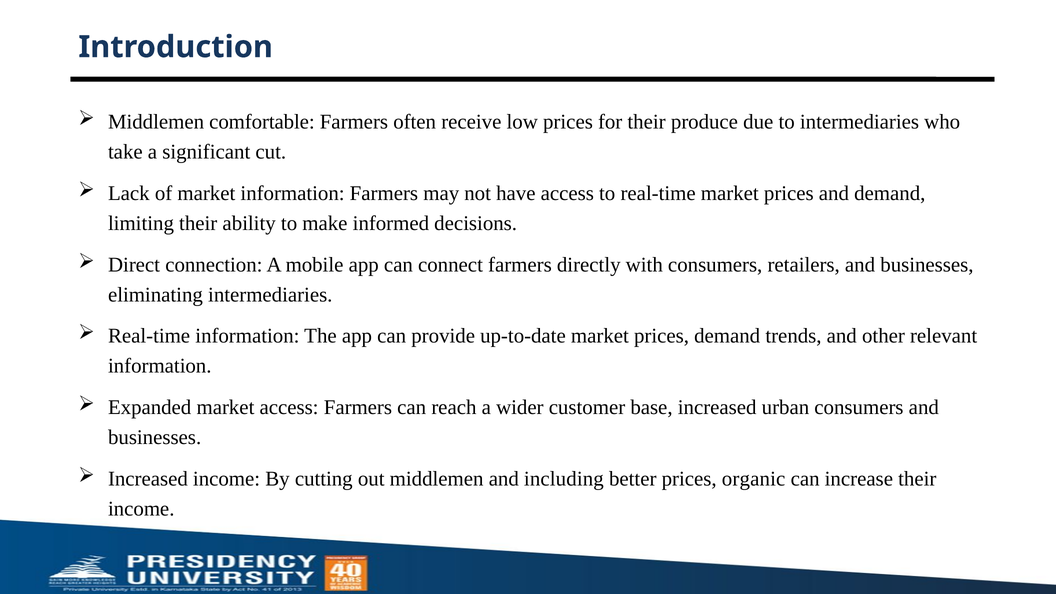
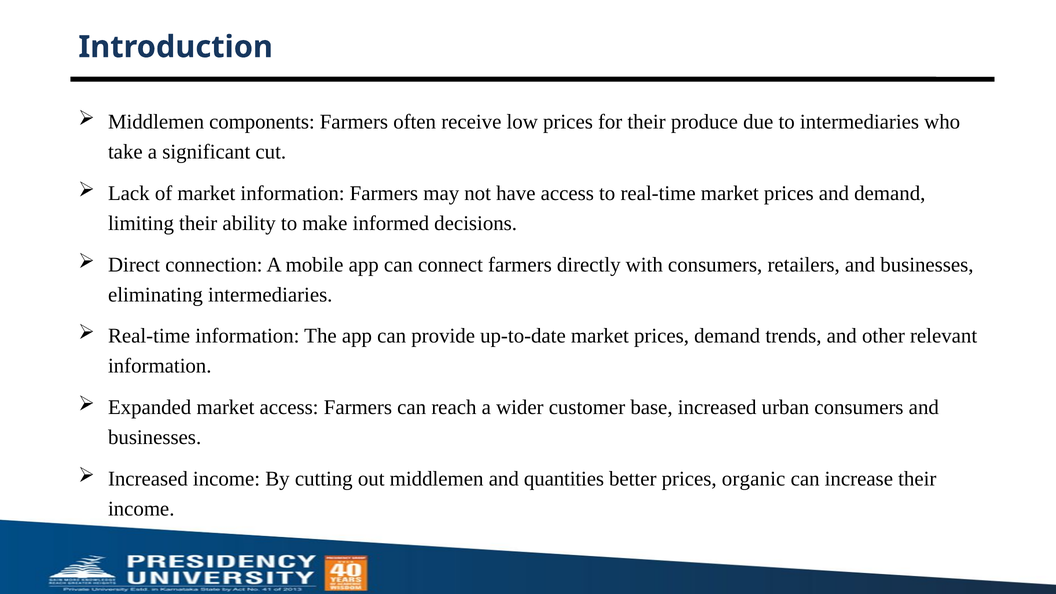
comfortable: comfortable -> components (262, 122)
including: including -> quantities (564, 479)
